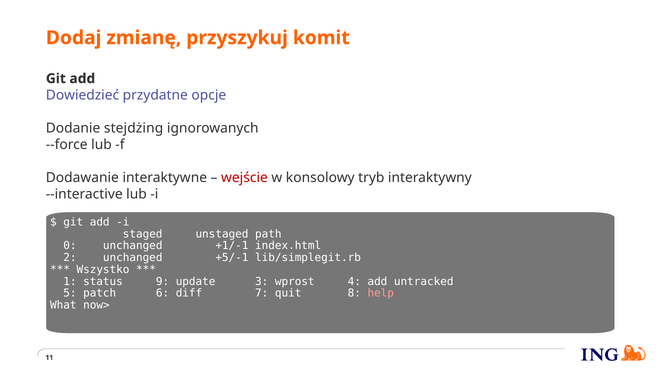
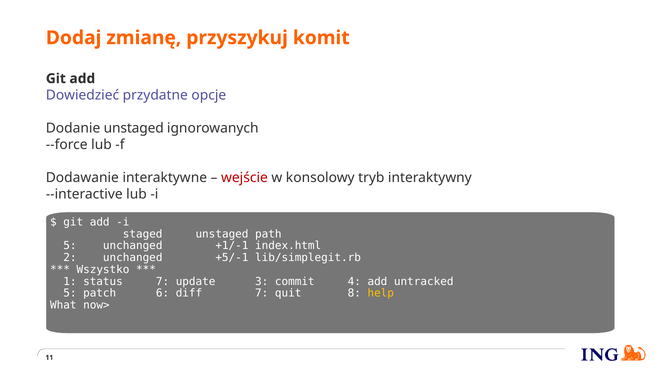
Dodanie stejdżing: stejdżing -> unstaged (134, 128)
0: 0 -> 5 (70, 246)
status 9: 9 -> 7 (163, 281)
wprost: wprost -> commit (295, 281)
help colour: pink -> yellow (381, 293)
